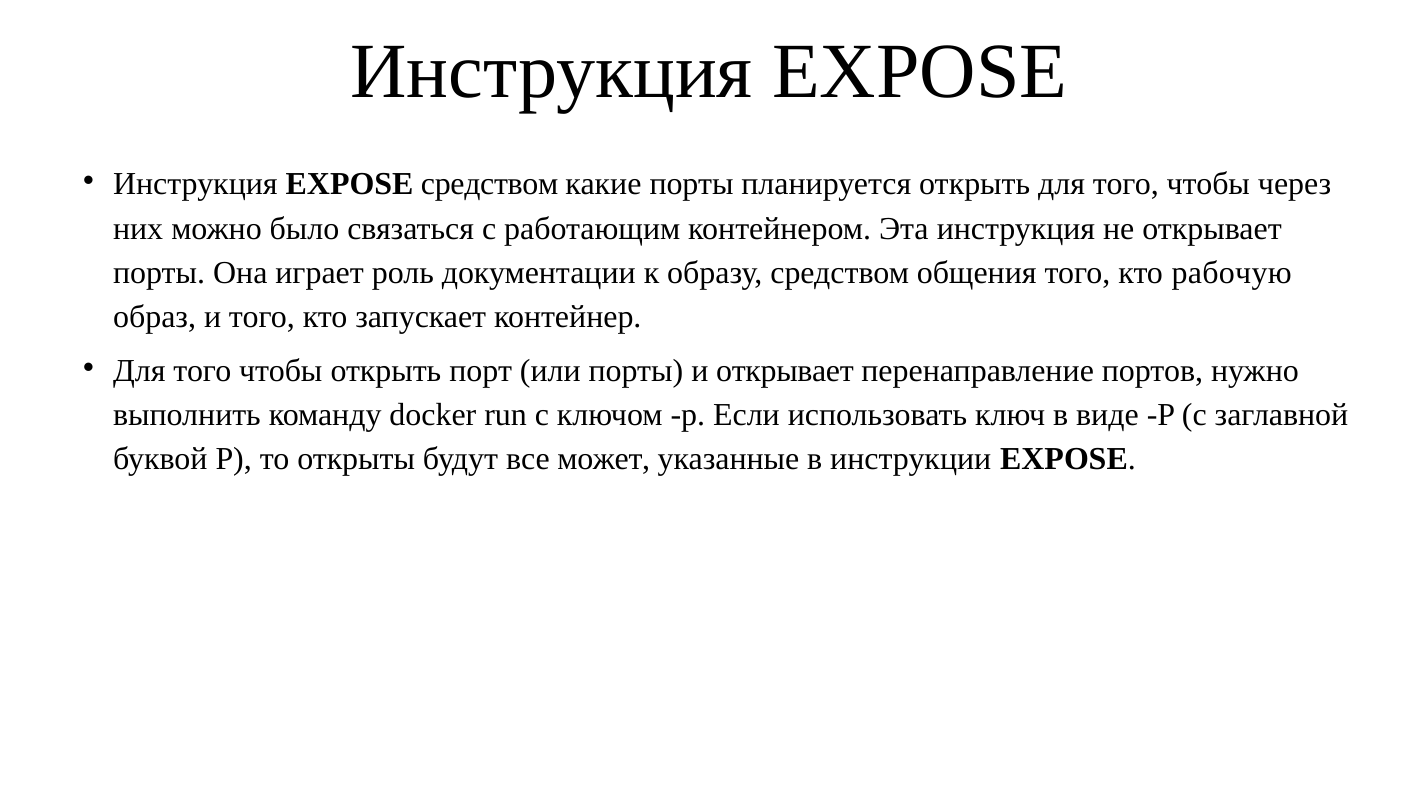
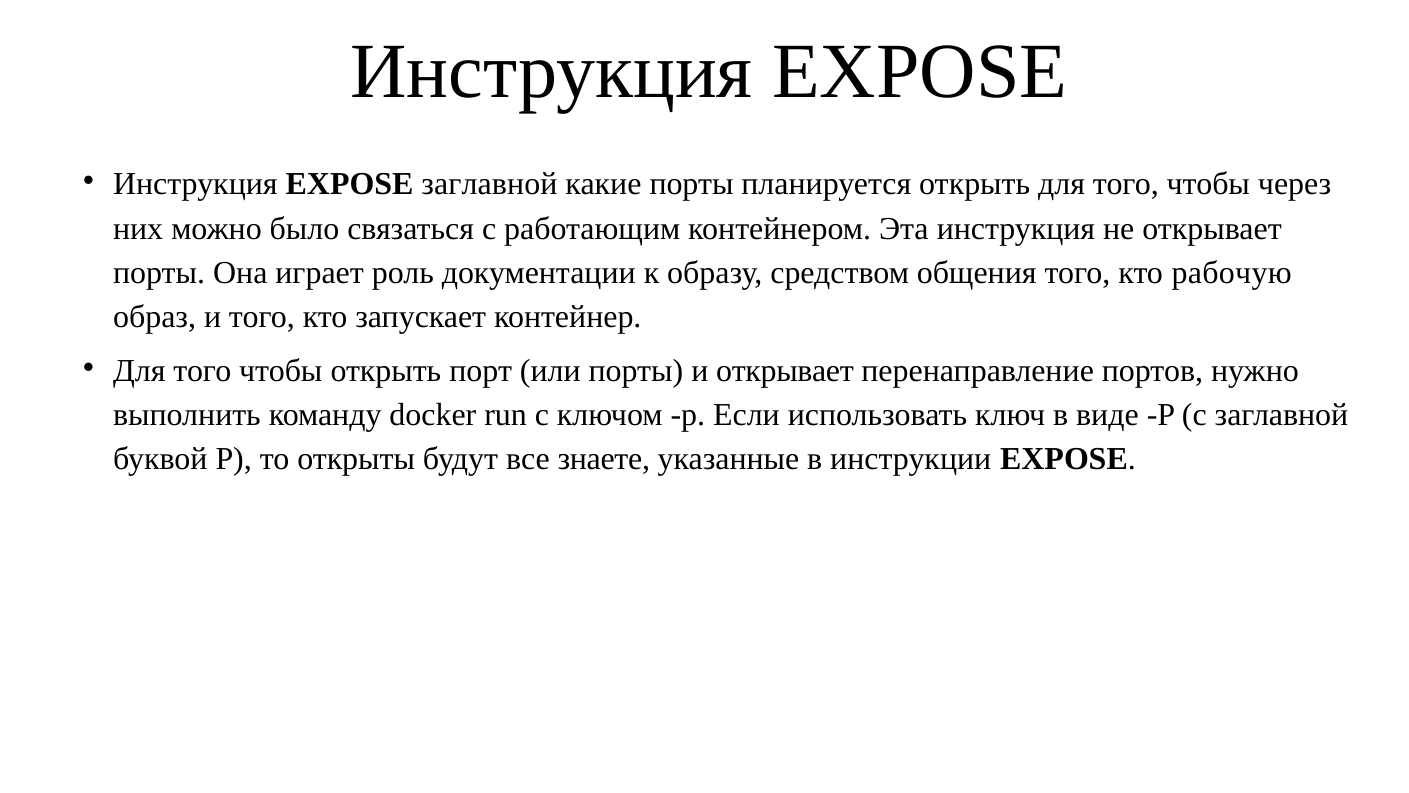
EXPOSE средством: средством -> заглавной (489, 184)
может: может -> знаете (604, 459)
